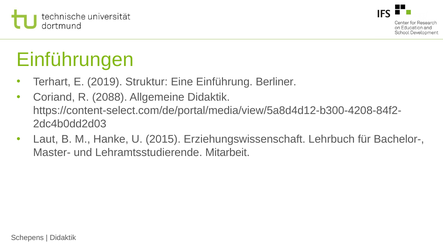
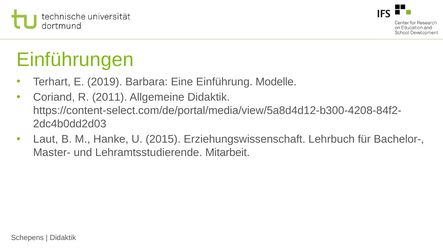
Struktur: Struktur -> Barbara (147, 82)
Berliner: Berliner -> Modelle (276, 82)
2088: 2088 -> 2011 (110, 97)
